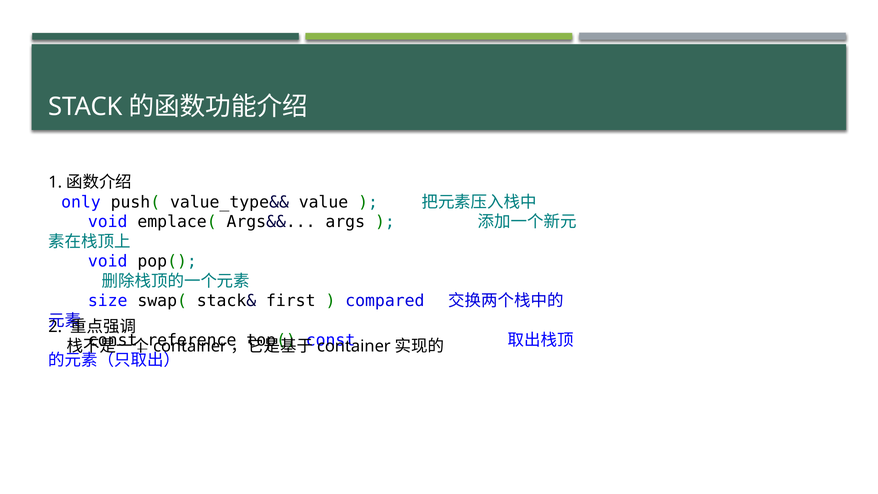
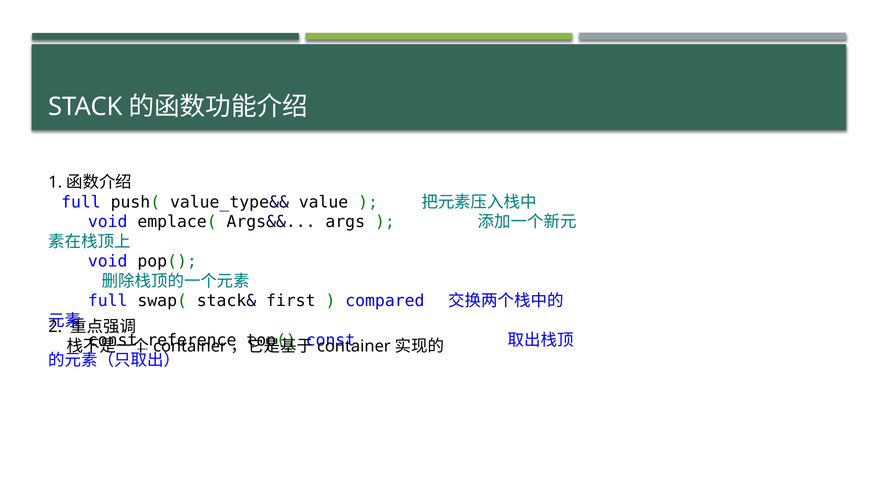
only: only -> full (81, 202)
size: size -> full (108, 301)
